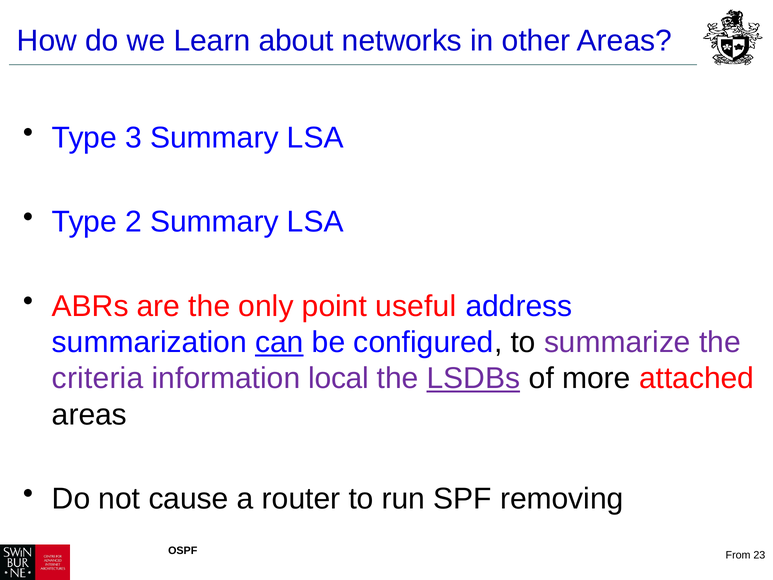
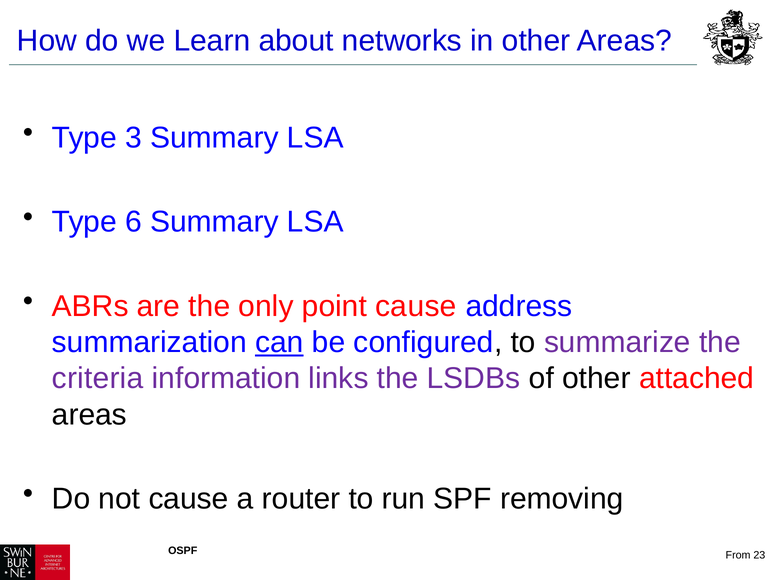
2: 2 -> 6 (134, 222)
point useful: useful -> cause (416, 306)
local: local -> links (339, 378)
LSDBs underline: present -> none (473, 378)
of more: more -> other (596, 378)
